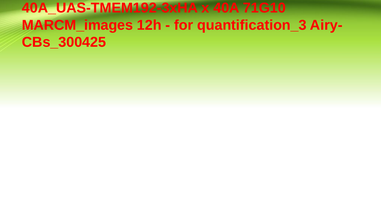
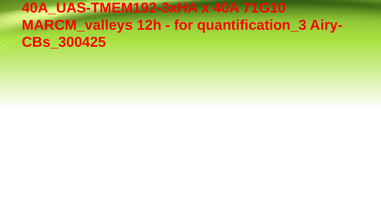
MARCM_images: MARCM_images -> MARCM_valleys (77, 25)
